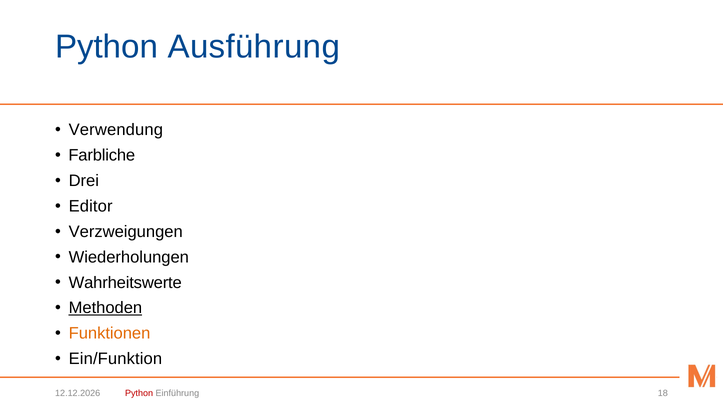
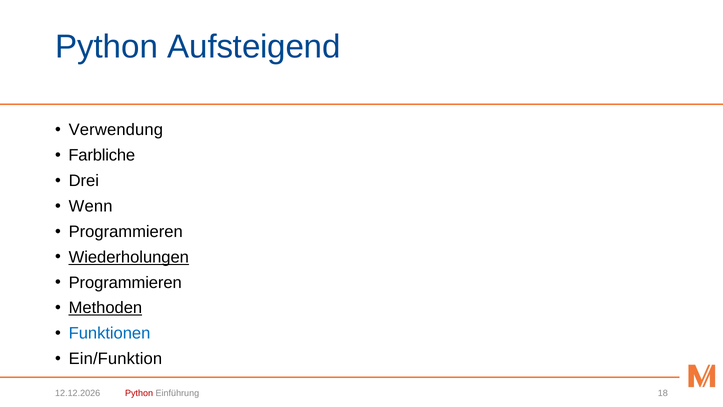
Ausführung: Ausführung -> Aufsteigend (254, 47)
Editor: Editor -> Wenn (91, 206)
Verzweigungen: Verzweigungen -> Programmieren (126, 231)
Wiederholungen underline: none -> present (129, 257)
Wahrheitswerte: Wahrheitswerte -> Programmieren (125, 282)
Funktionen colour: orange -> blue (110, 333)
